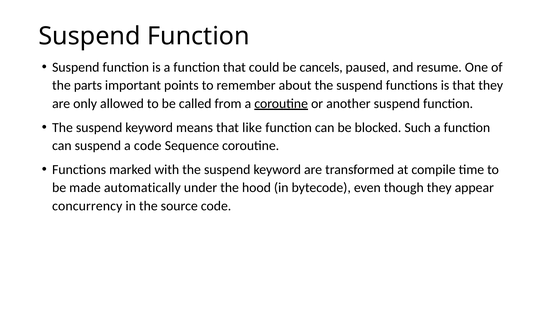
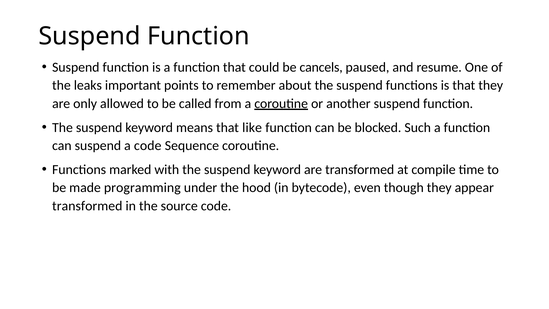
parts: parts -> leaks (88, 85)
automatically: automatically -> programming (142, 188)
concurrency: concurrency -> transformed (87, 206)
